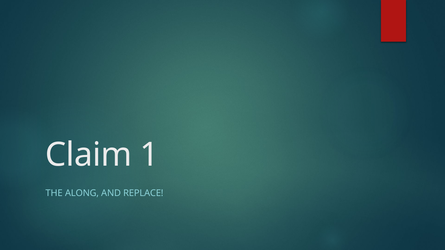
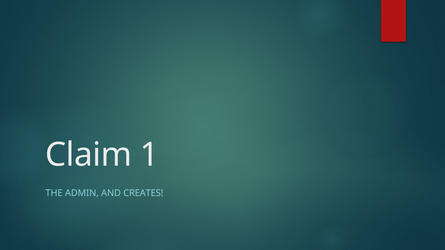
ALONG: ALONG -> ADMIN (82, 193)
REPLACE: REPLACE -> CREATES (143, 193)
